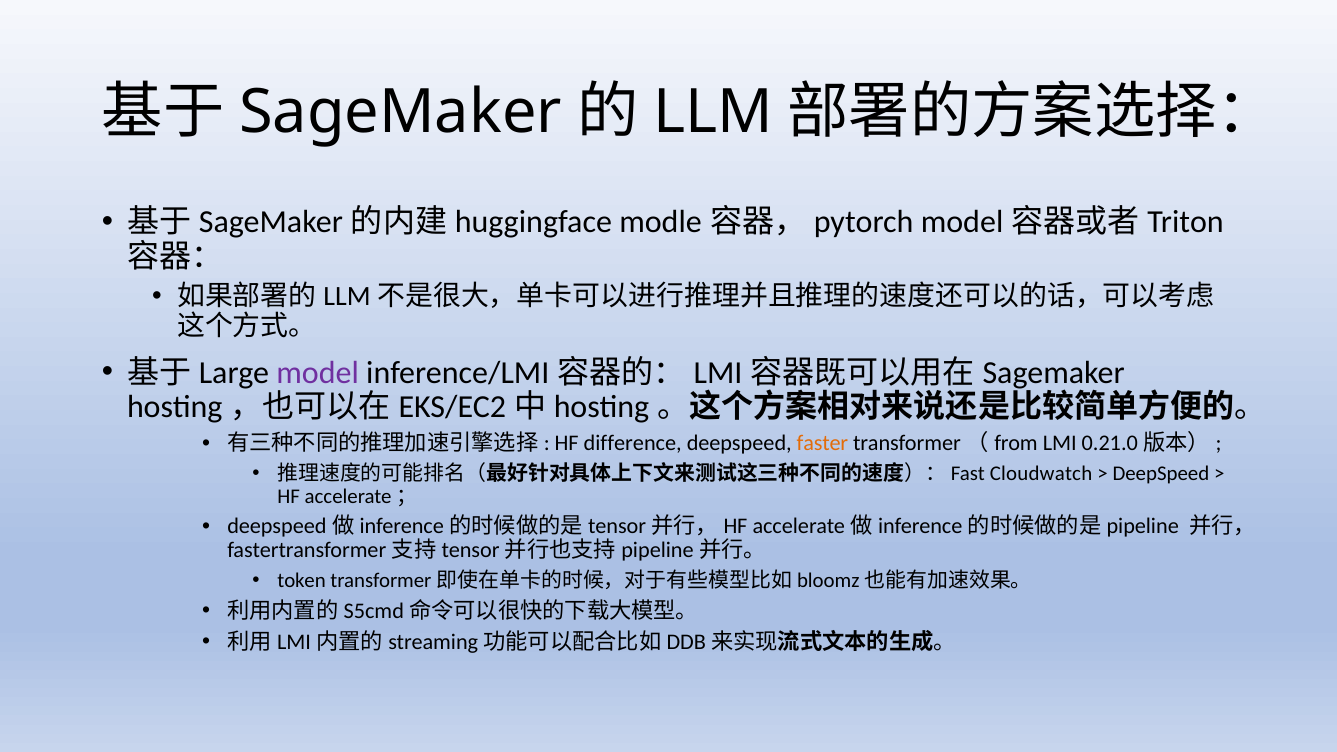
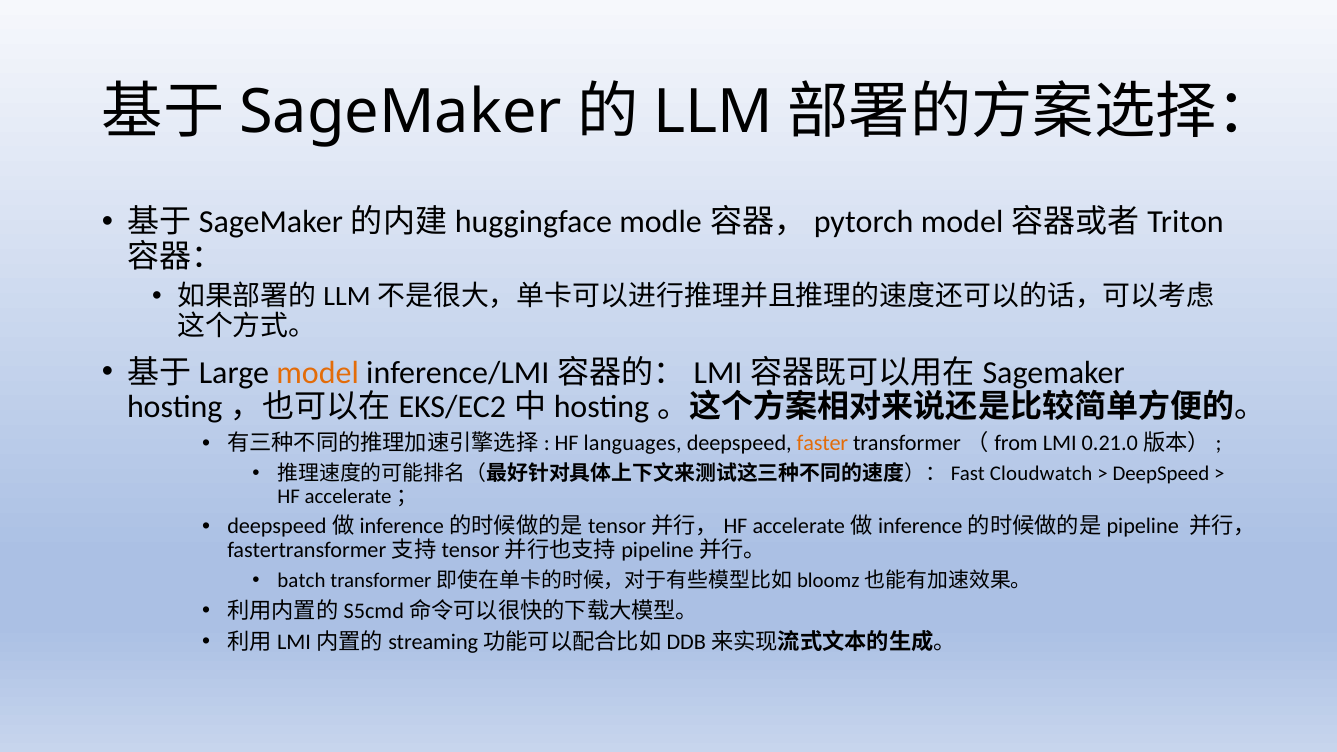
model colour: purple -> orange (318, 373)
difference: difference -> languages (633, 443)
token: token -> batch (301, 581)
